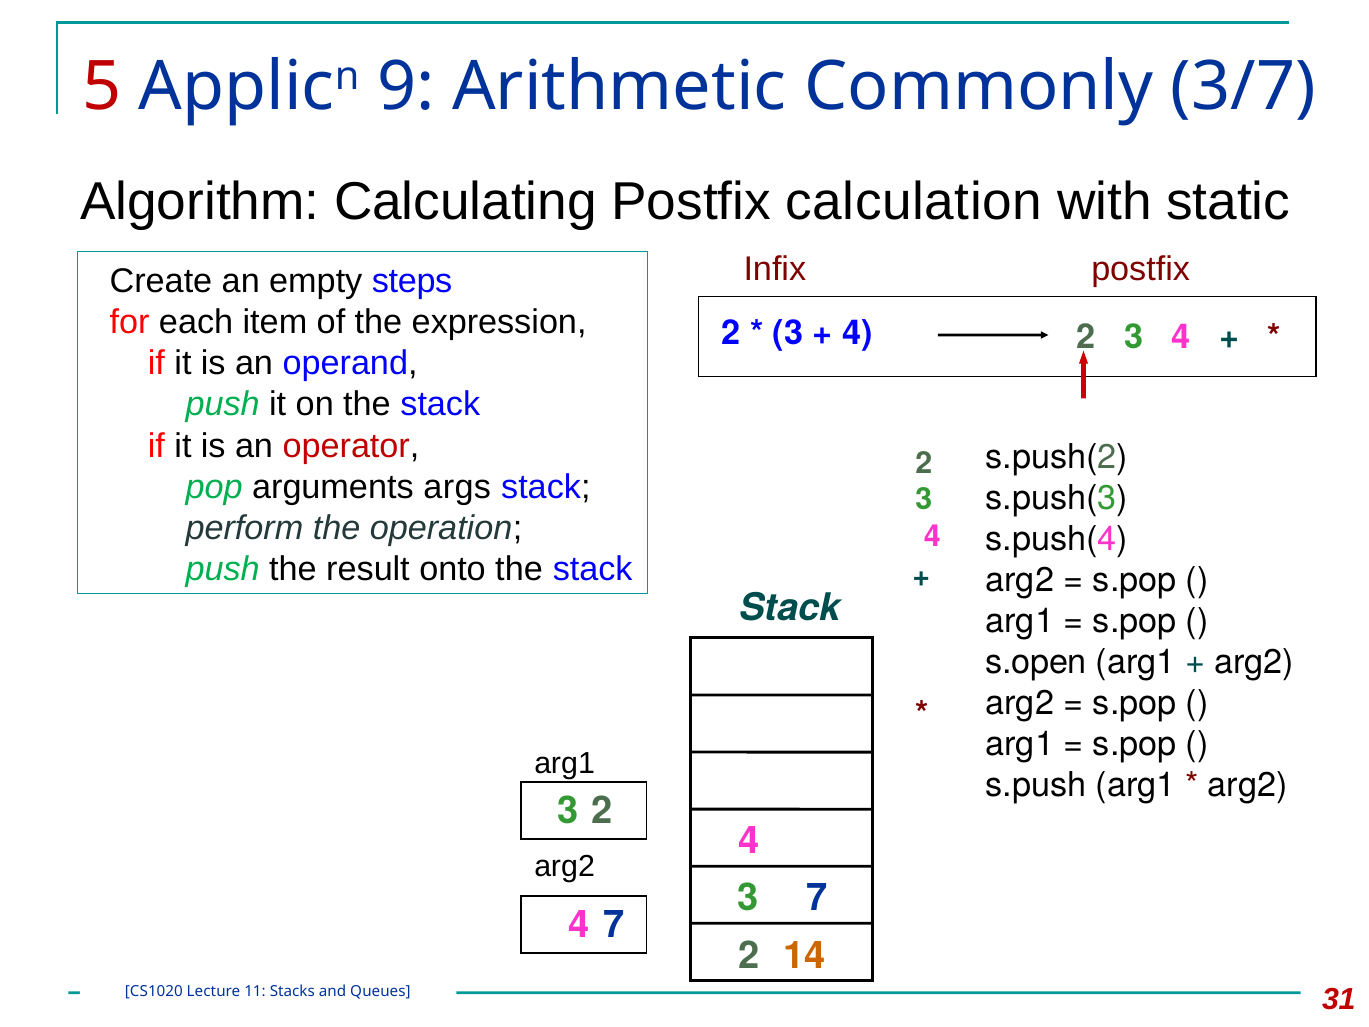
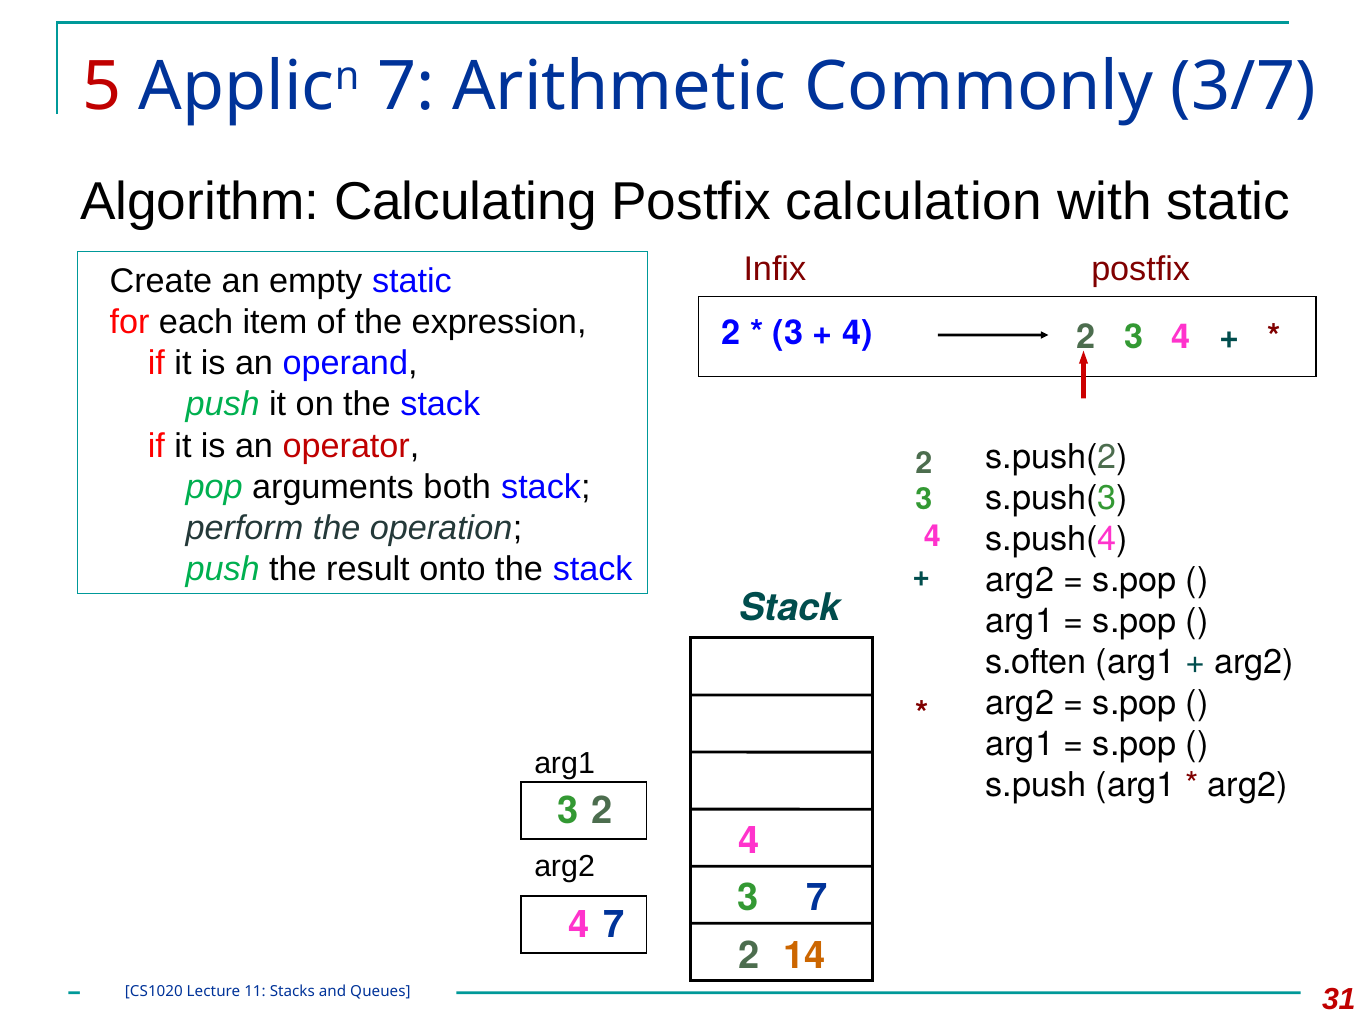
Applicn 9: 9 -> 7 (406, 87)
empty steps: steps -> static (412, 281)
args: args -> both (457, 487)
s.open: s.open -> s.often (1036, 662)
